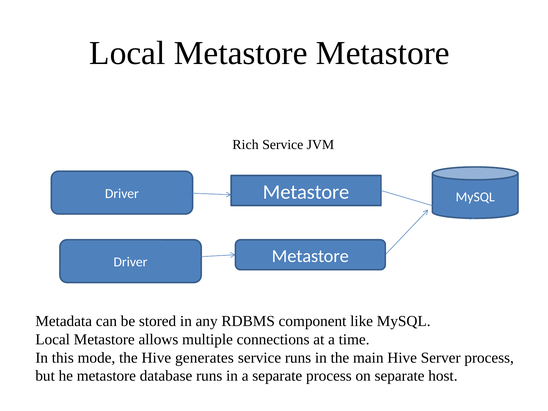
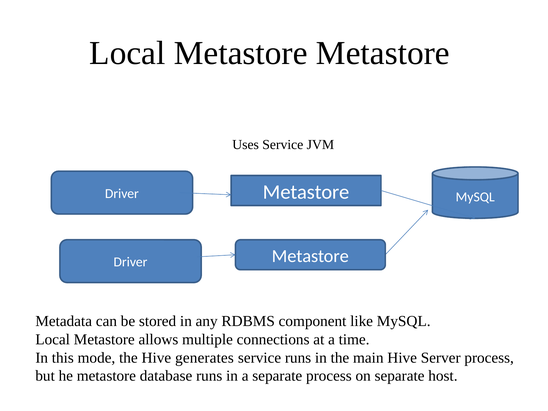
Rich: Rich -> Uses (246, 145)
